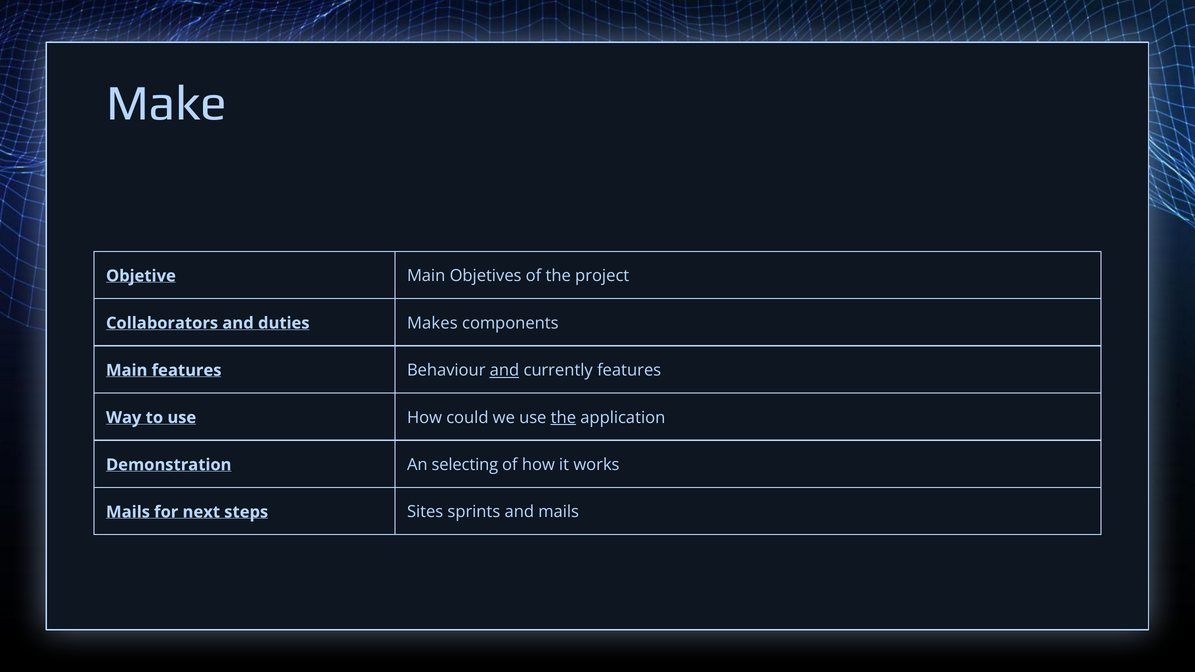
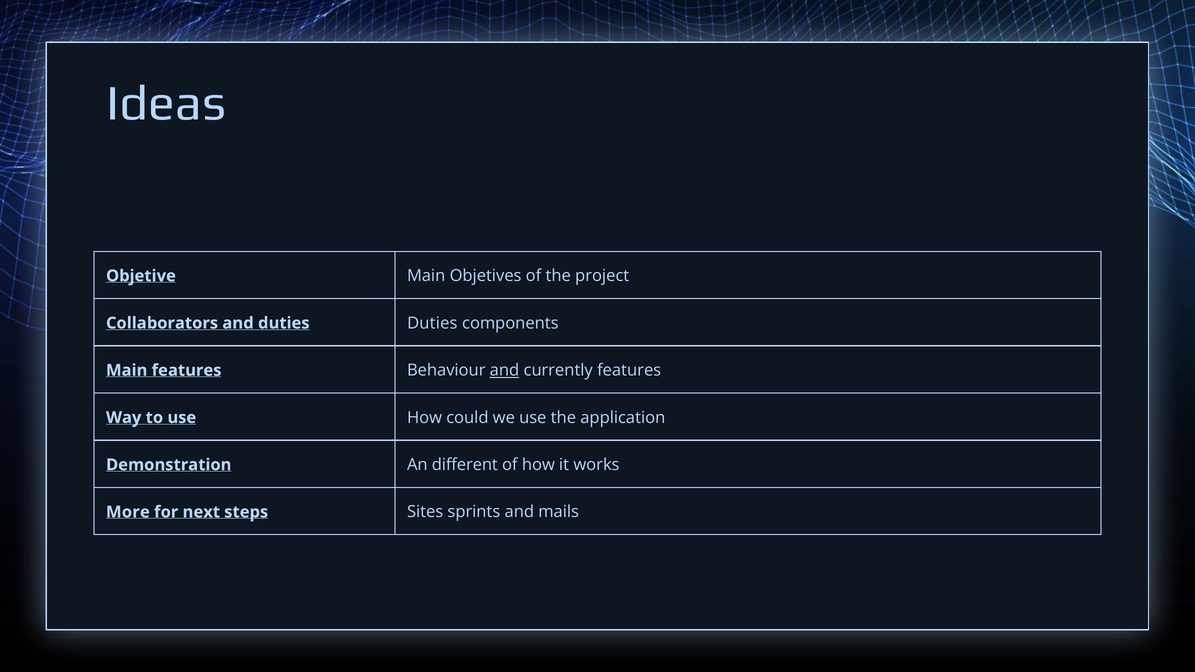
Make: Make -> Ideas (166, 103)
duties Makes: Makes -> Duties (432, 323)
the underline: present -> none (563, 418)
selecting: selecting -> different (465, 465)
Mails: Mails -> More (128, 512)
